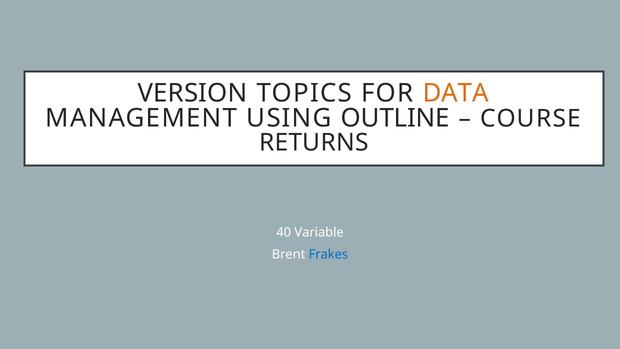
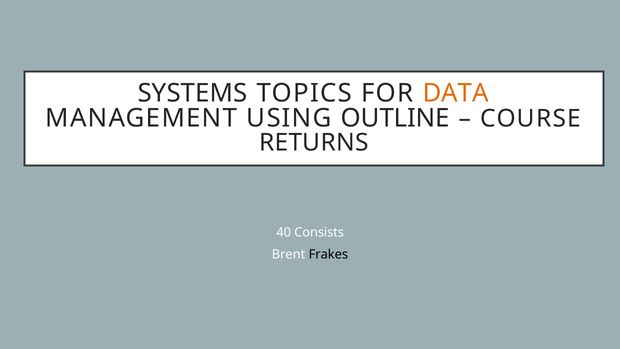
VERSION: VERSION -> SYSTEMS (193, 93)
Variable: Variable -> Consists (319, 232)
Frakes colour: blue -> black (328, 254)
